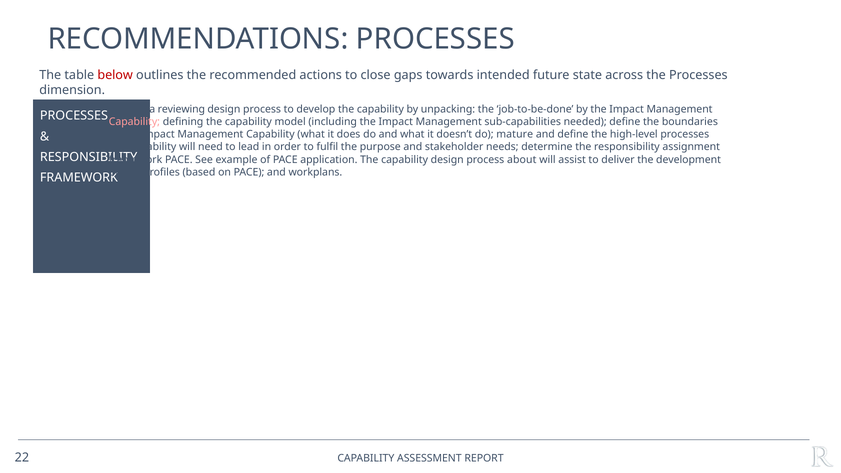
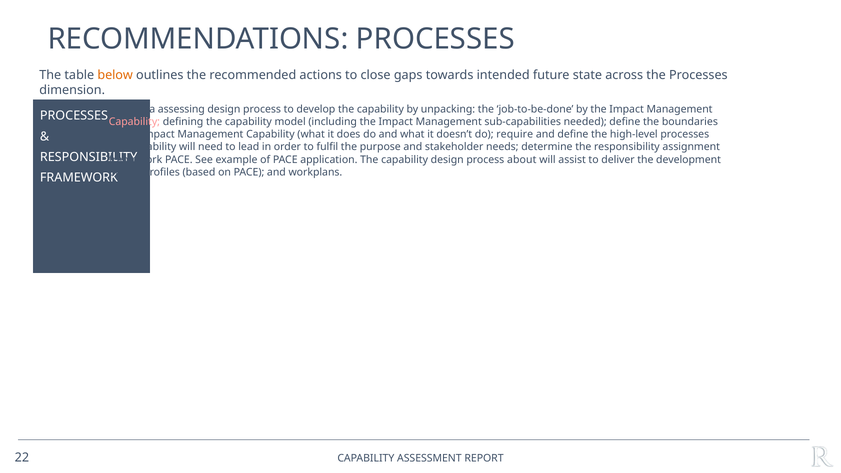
below colour: red -> orange (115, 75)
reviewing: reviewing -> assessing (181, 109)
mature: mature -> require (515, 134)
